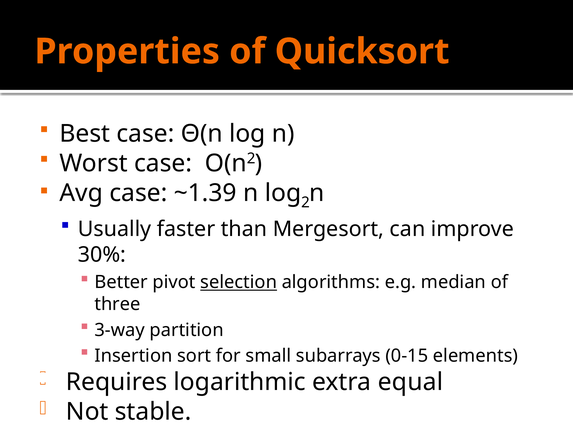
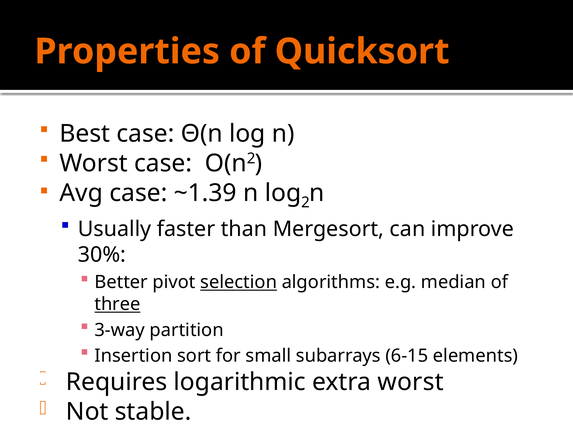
three underline: none -> present (117, 304)
0-15: 0-15 -> 6-15 (407, 356)
extra equal: equal -> worst (411, 382)
